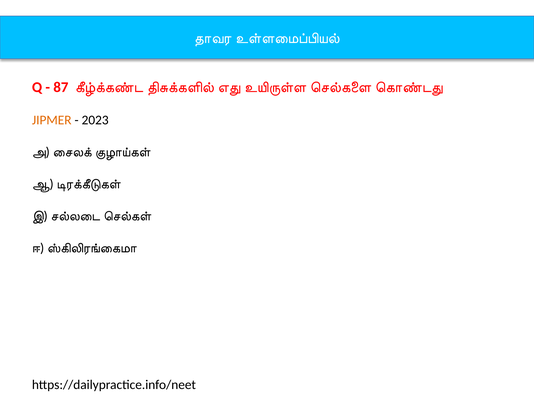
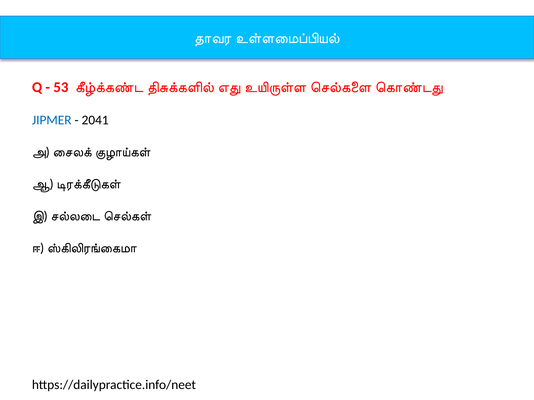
87: 87 -> 53 (61, 87)
JIPMER colour: orange -> blue (52, 120)
2023: 2023 -> 2041 (95, 120)
